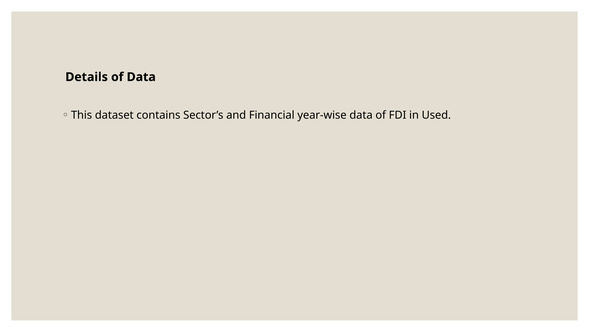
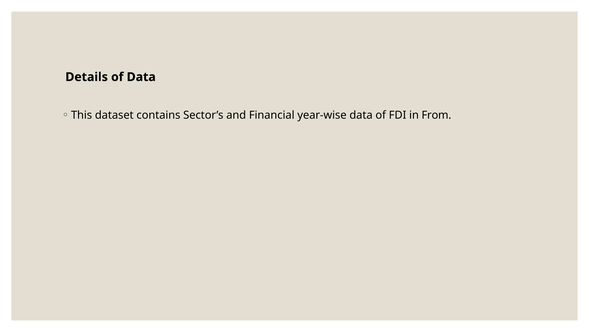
Used: Used -> From (436, 115)
